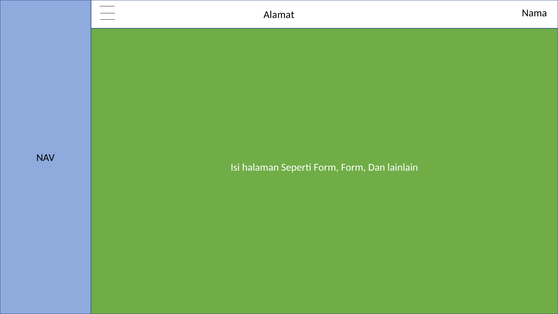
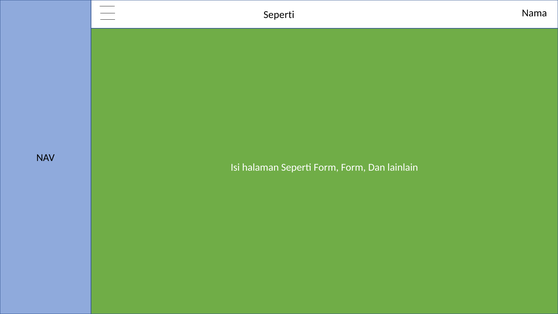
Alamat: Alamat -> Seperti (279, 15)
